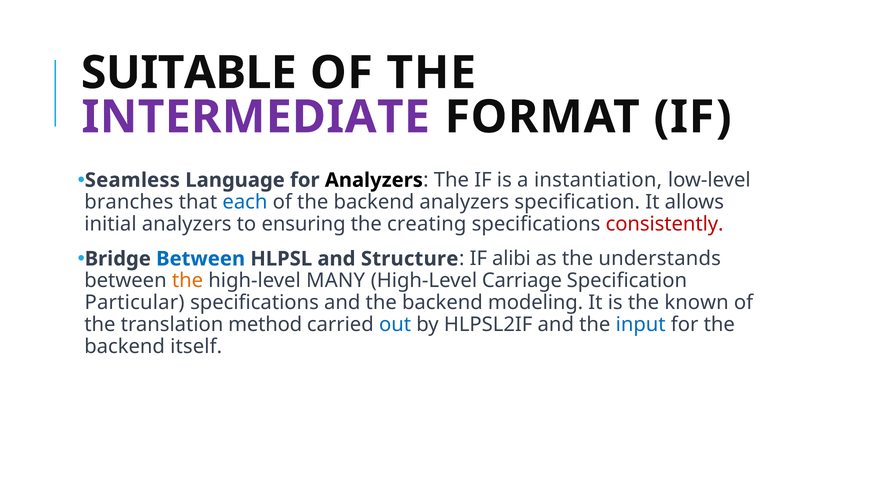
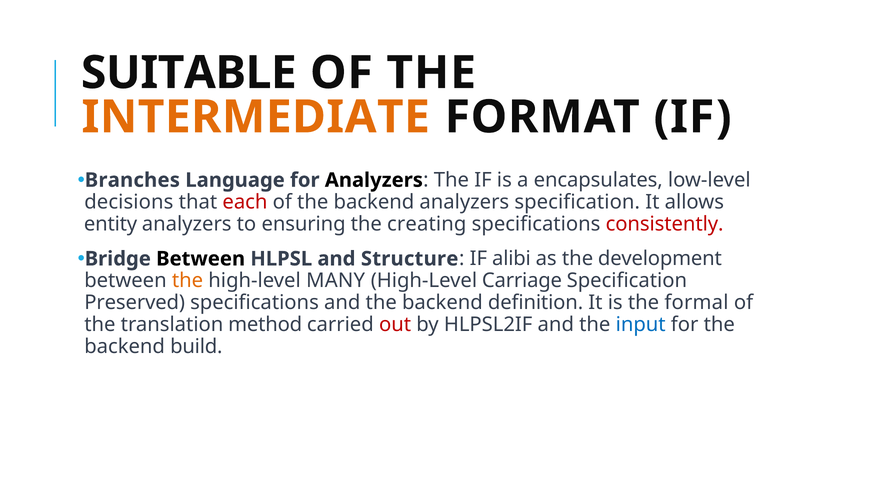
INTERMEDIATE colour: purple -> orange (256, 117)
Seamless: Seamless -> Branches (132, 180)
instantiation: instantiation -> encapsulates (598, 180)
branches: branches -> decisions (129, 202)
each colour: blue -> red (245, 202)
initial: initial -> entity (111, 224)
Between colour: blue -> black (201, 259)
understands: understands -> development (660, 259)
Particular: Particular -> Preserved (135, 302)
modeling: modeling -> definition (536, 302)
known: known -> formal (696, 302)
out colour: blue -> red (395, 324)
itself: itself -> build (196, 346)
